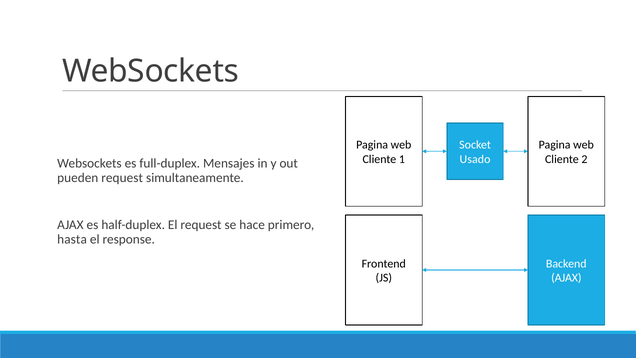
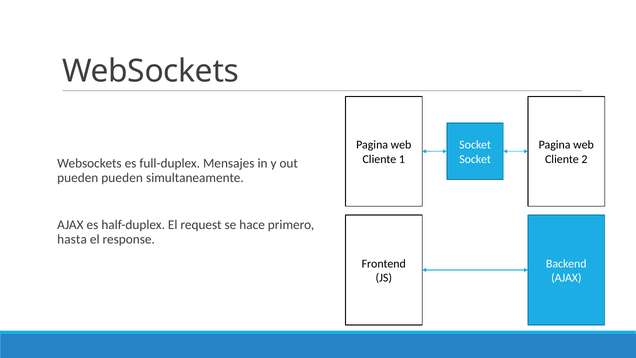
Usado: Usado -> Socket (475, 159)
pueden request: request -> pueden (122, 178)
